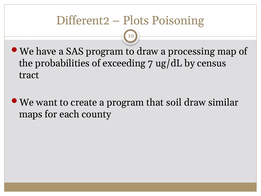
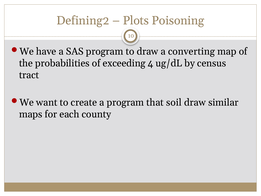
Different2: Different2 -> Defining2 (83, 21)
processing: processing -> converting (191, 51)
7: 7 -> 4 (151, 63)
